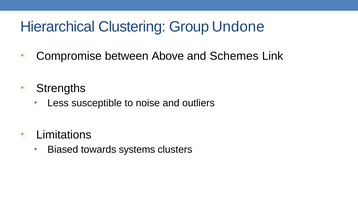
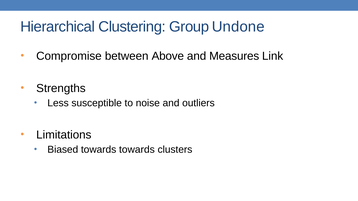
Schemes: Schemes -> Measures (234, 56)
towards systems: systems -> towards (137, 150)
